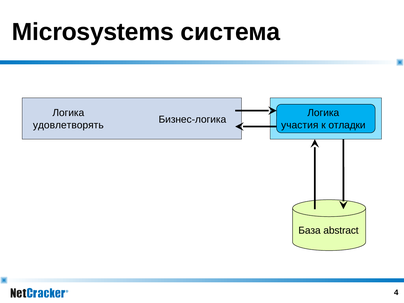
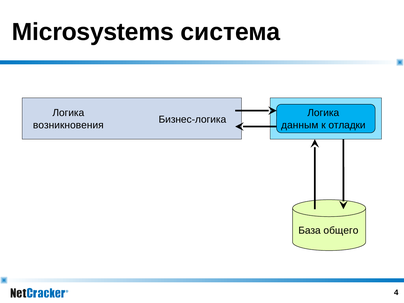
удовлетворять: удовлетворять -> возникновения (68, 125)
участия: участия -> данным (300, 125)
abstract: abstract -> общего (341, 230)
